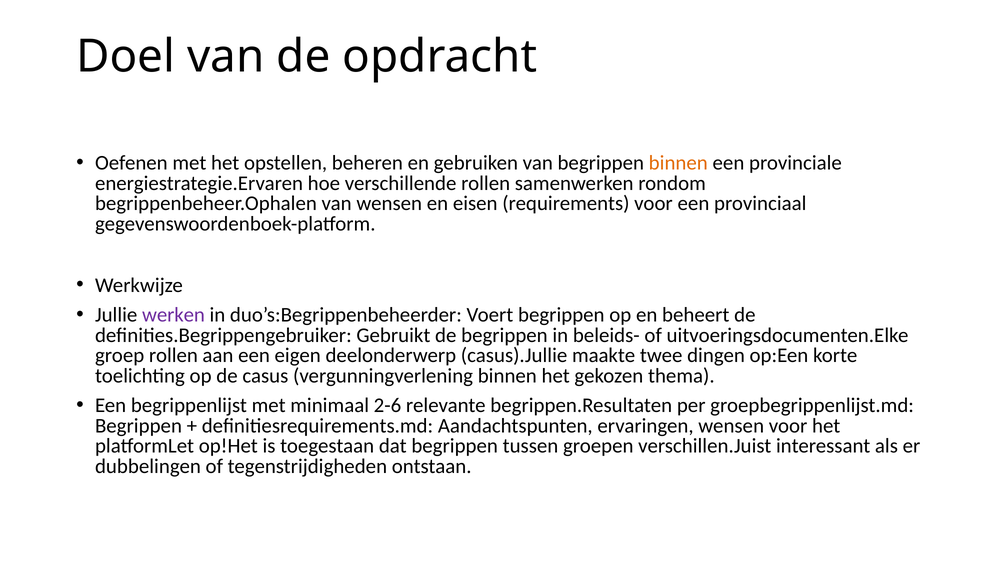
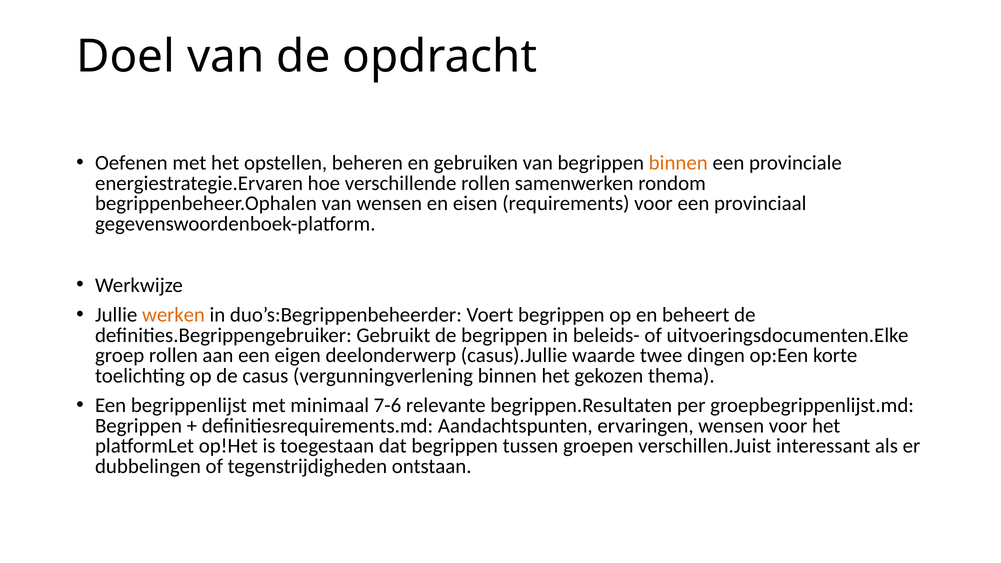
werken colour: purple -> orange (173, 315)
maakte: maakte -> waarde (604, 356)
2-6: 2-6 -> 7-6 (388, 405)
